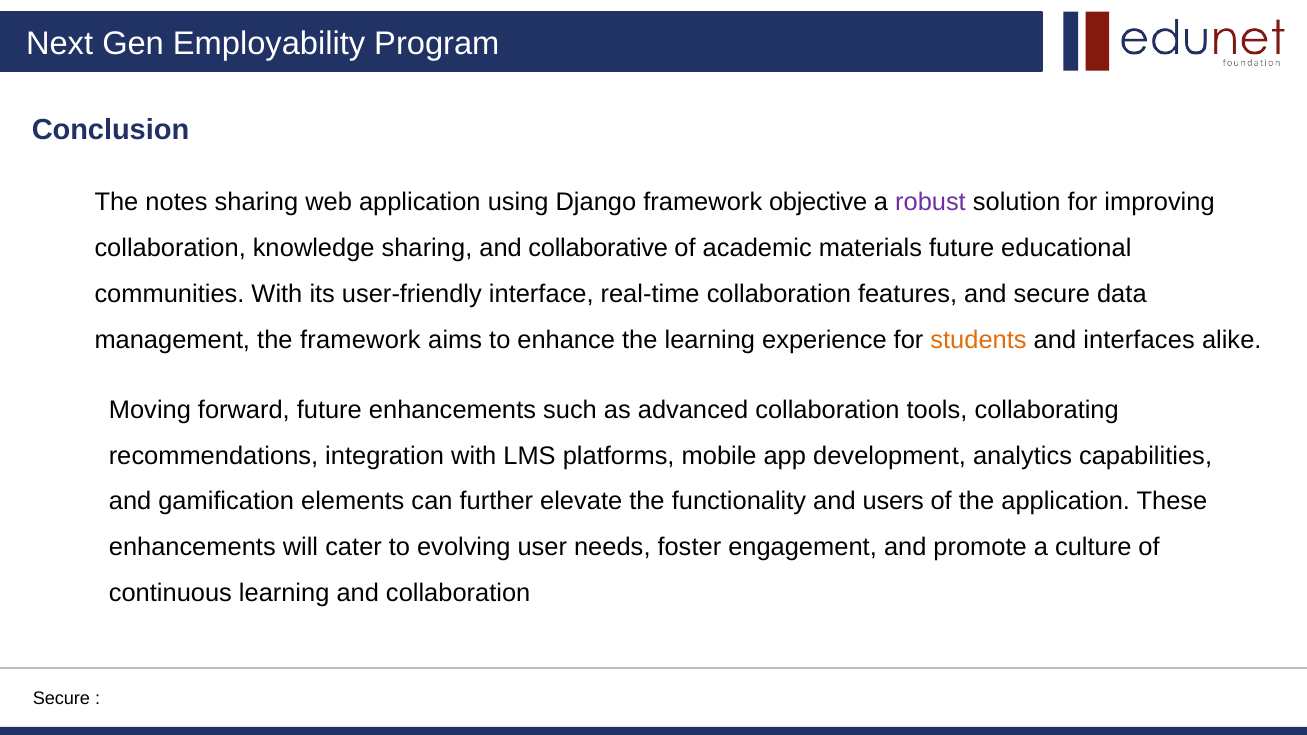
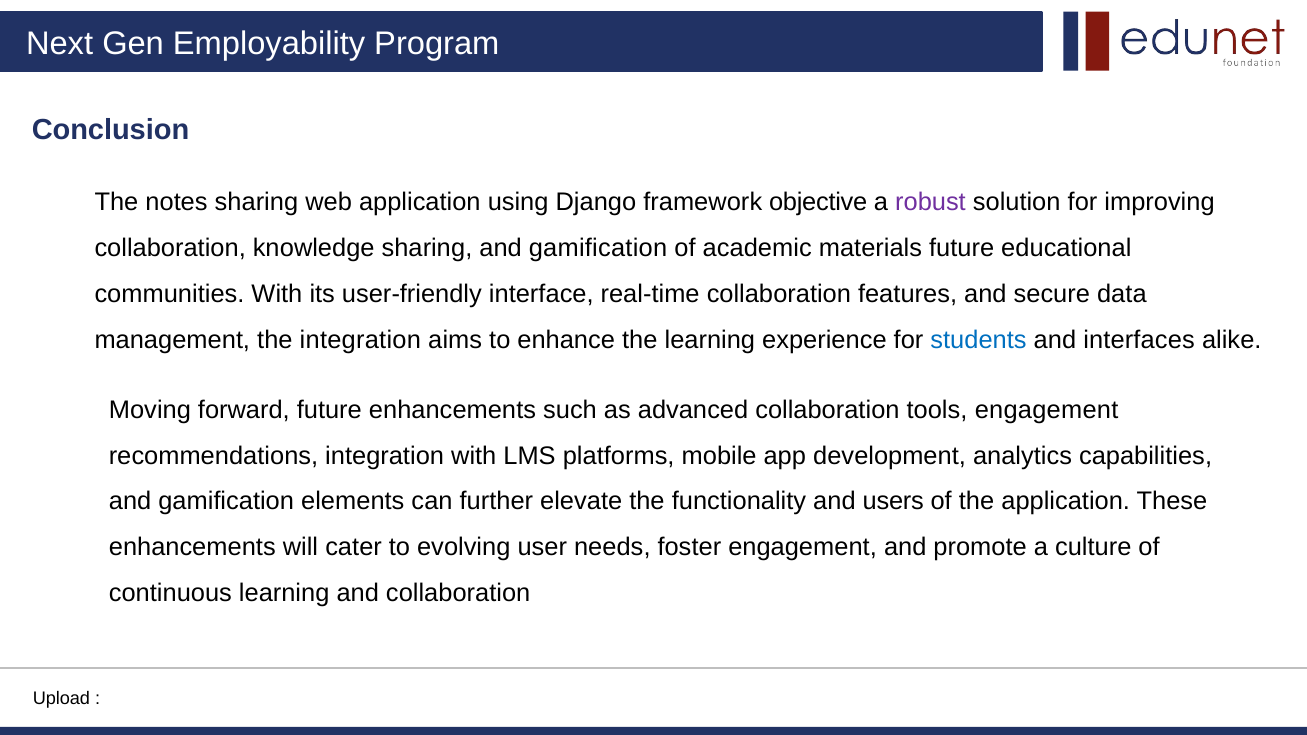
sharing and collaborative: collaborative -> gamification (598, 248)
the framework: framework -> integration (360, 340)
students colour: orange -> blue (979, 340)
tools collaborating: collaborating -> engagement (1047, 410)
Secure: Secure -> Upload (61, 699)
